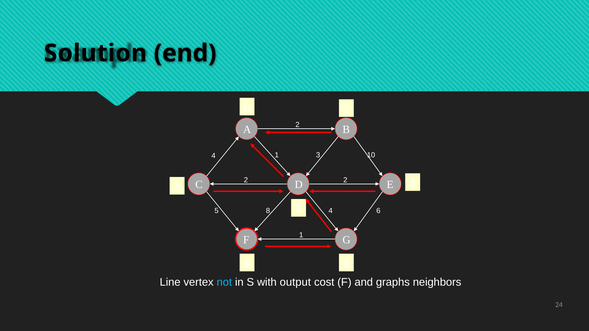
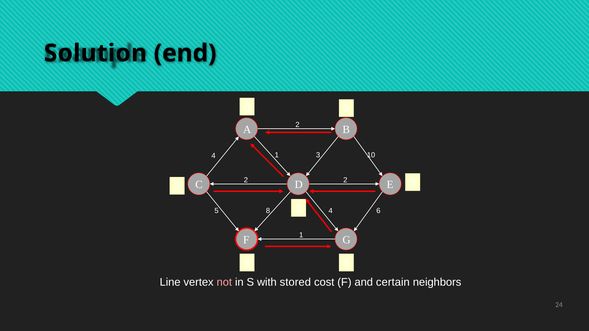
not colour: light blue -> pink (224, 282)
output: output -> stored (295, 282)
graphs: graphs -> certain (393, 282)
